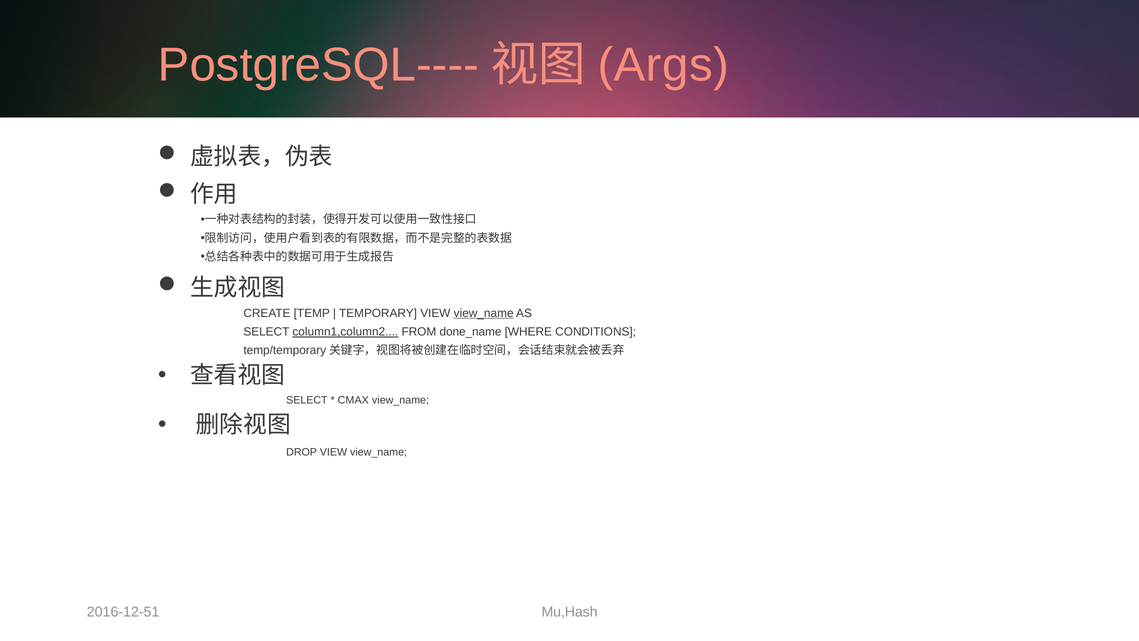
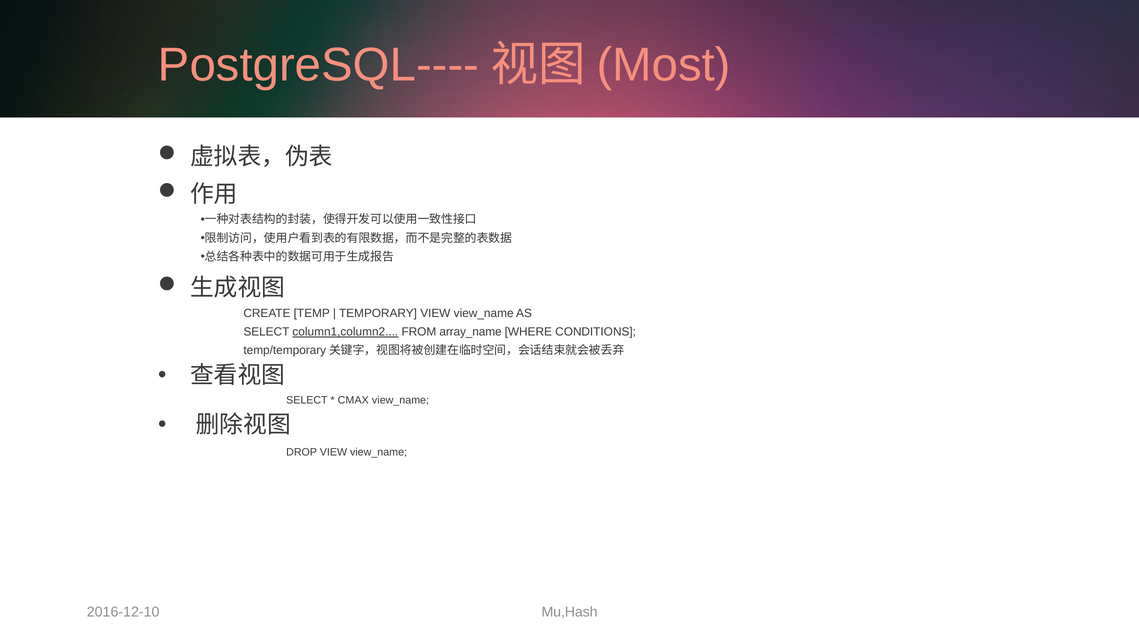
Args: Args -> Most (664, 65)
view_name underline: present -> none (484, 313)
done_name: done_name -> array_name (471, 332)
2016-12-51: 2016-12-51 -> 2016-12-10 (123, 612)
